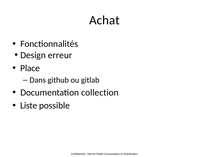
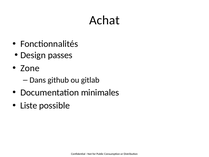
erreur: erreur -> passes (60, 55)
Place: Place -> Zone (30, 68)
collection: collection -> minimales (100, 92)
